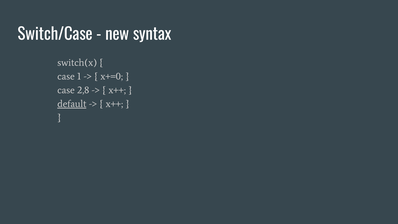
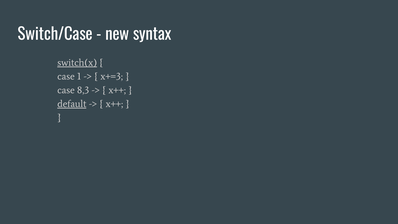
switch(x underline: none -> present (77, 63)
x+=0: x+=0 -> x+=3 (112, 76)
2,8: 2,8 -> 8,3 (83, 90)
